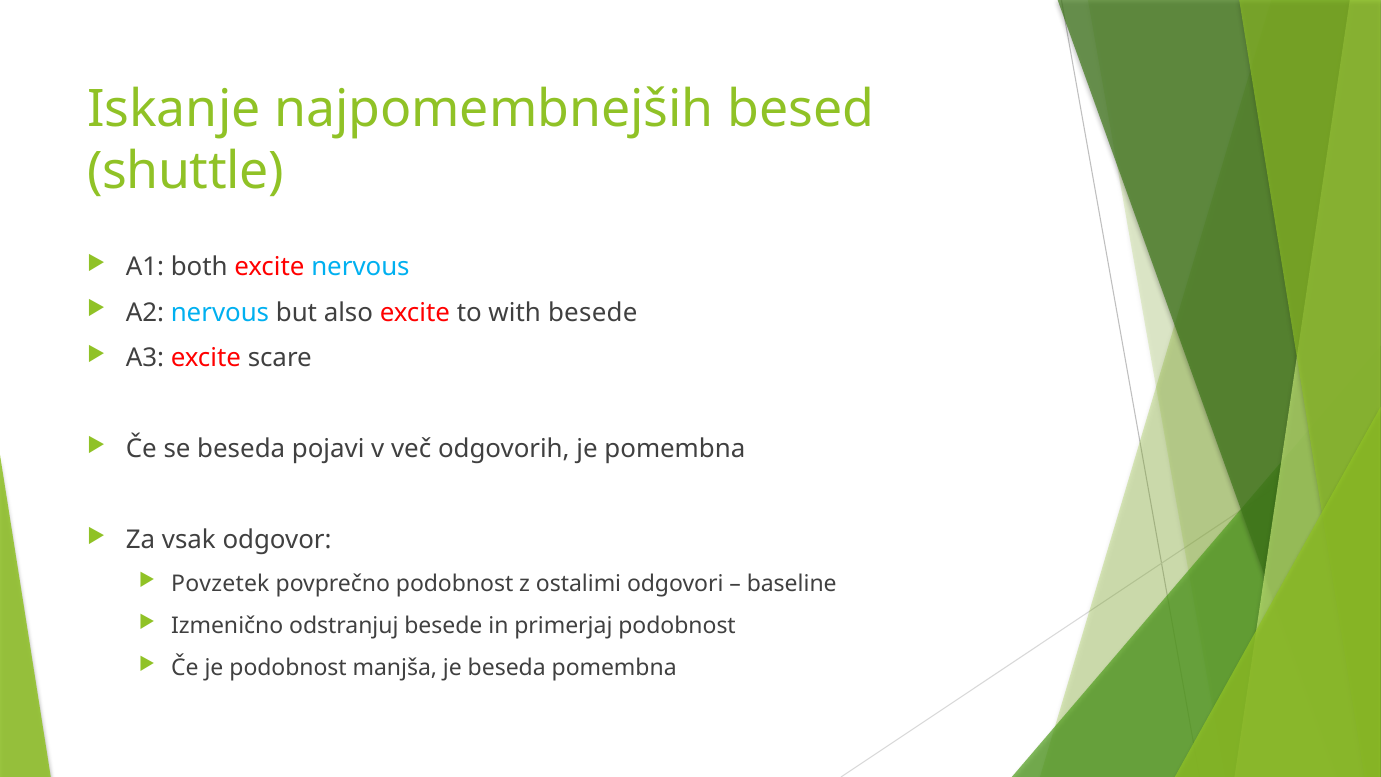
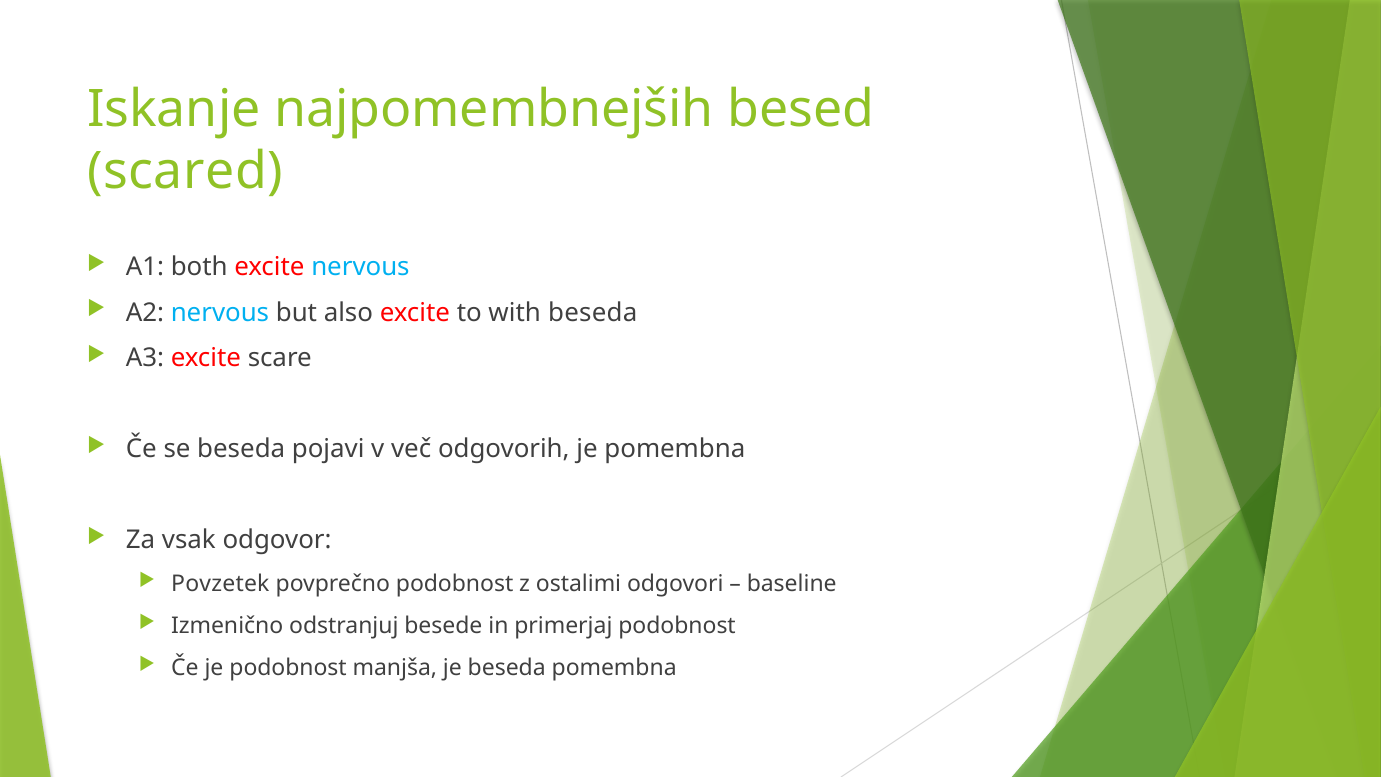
shuttle: shuttle -> scared (185, 171)
with besede: besede -> beseda (593, 313)
